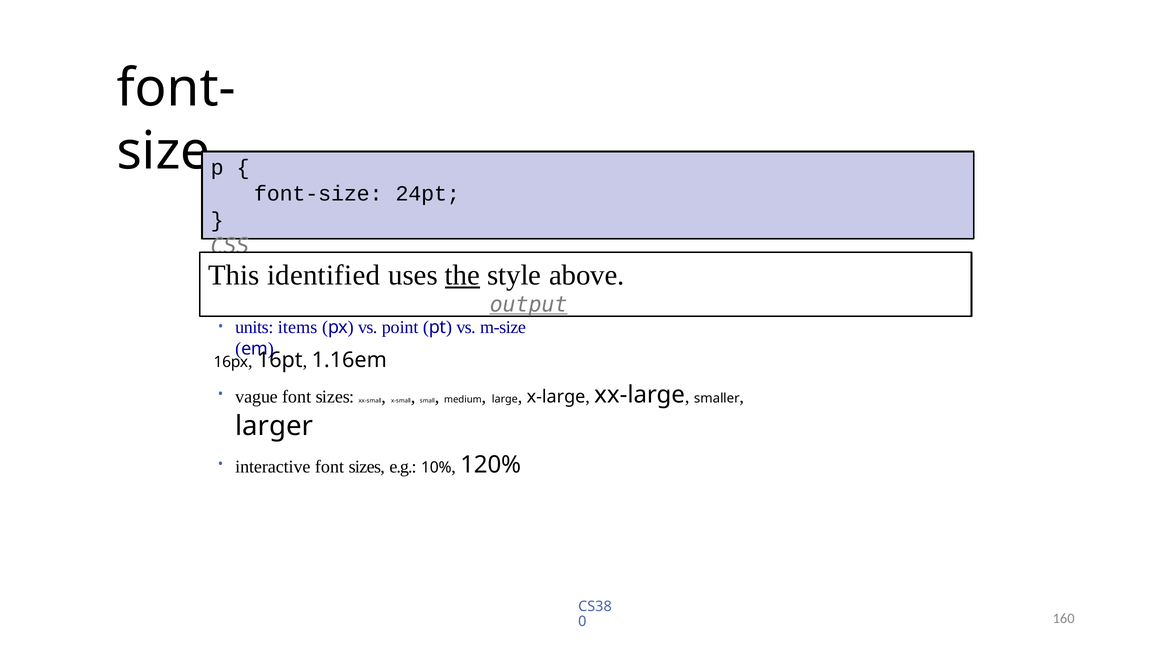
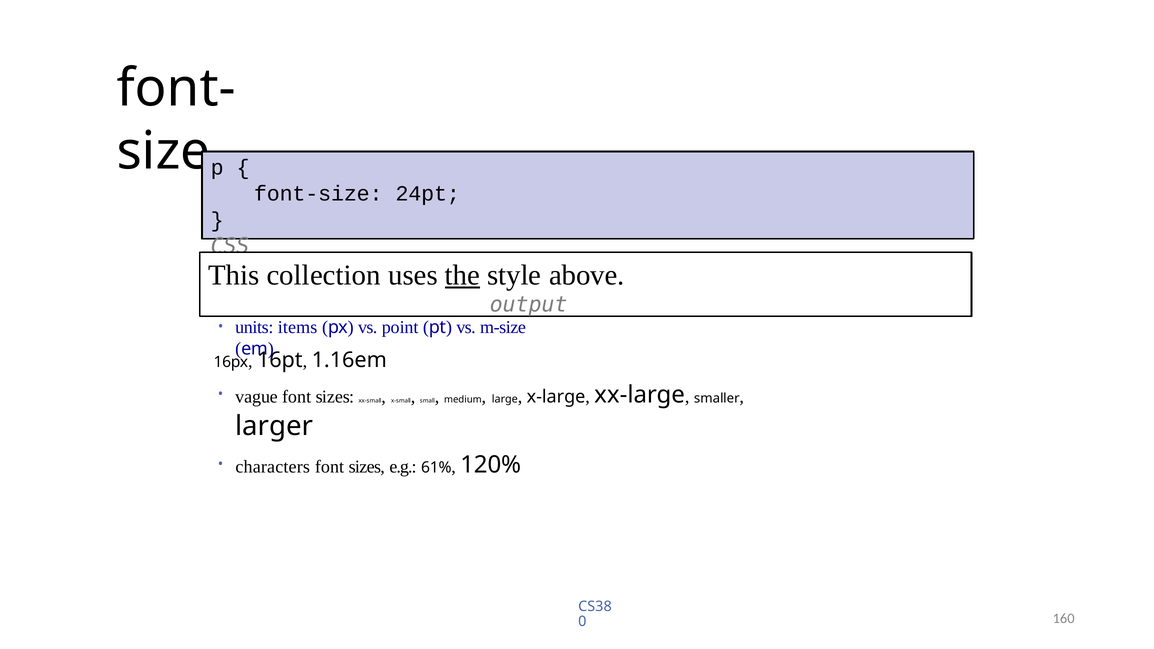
identified: identified -> collection (324, 275)
output underline: present -> none (529, 305)
interactive: interactive -> characters (273, 467)
10%: 10% -> 61% (436, 468)
